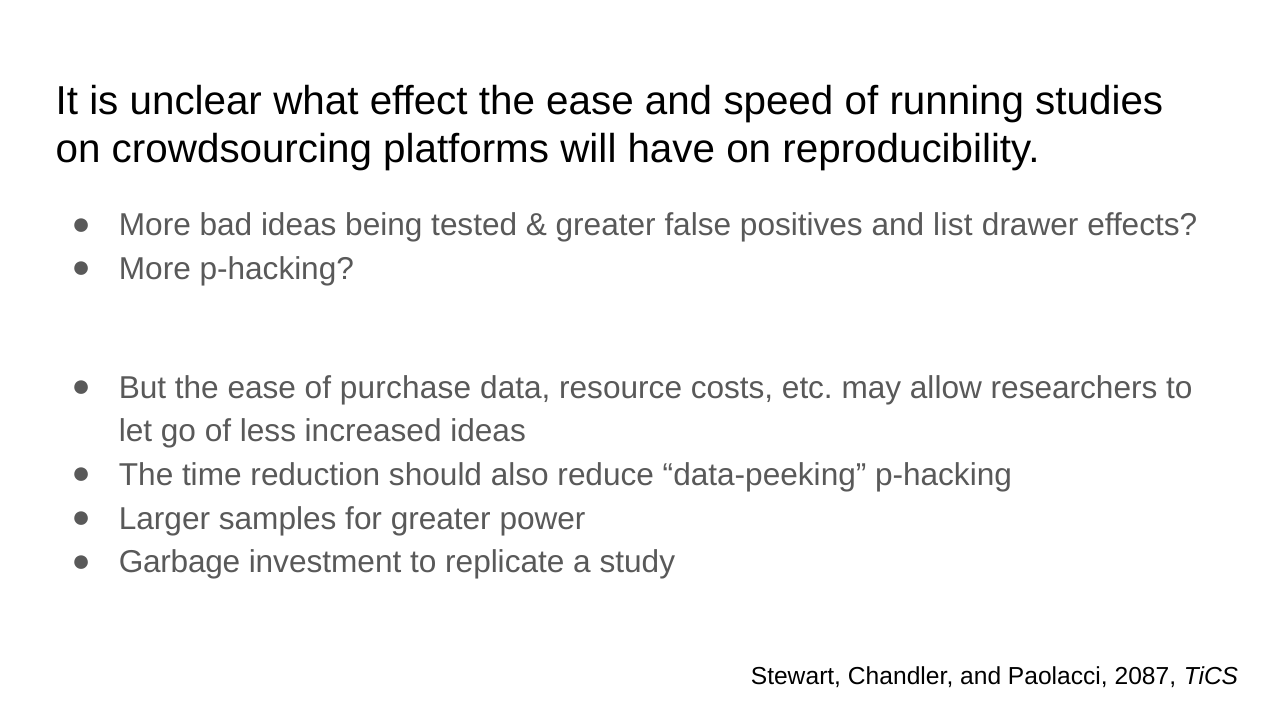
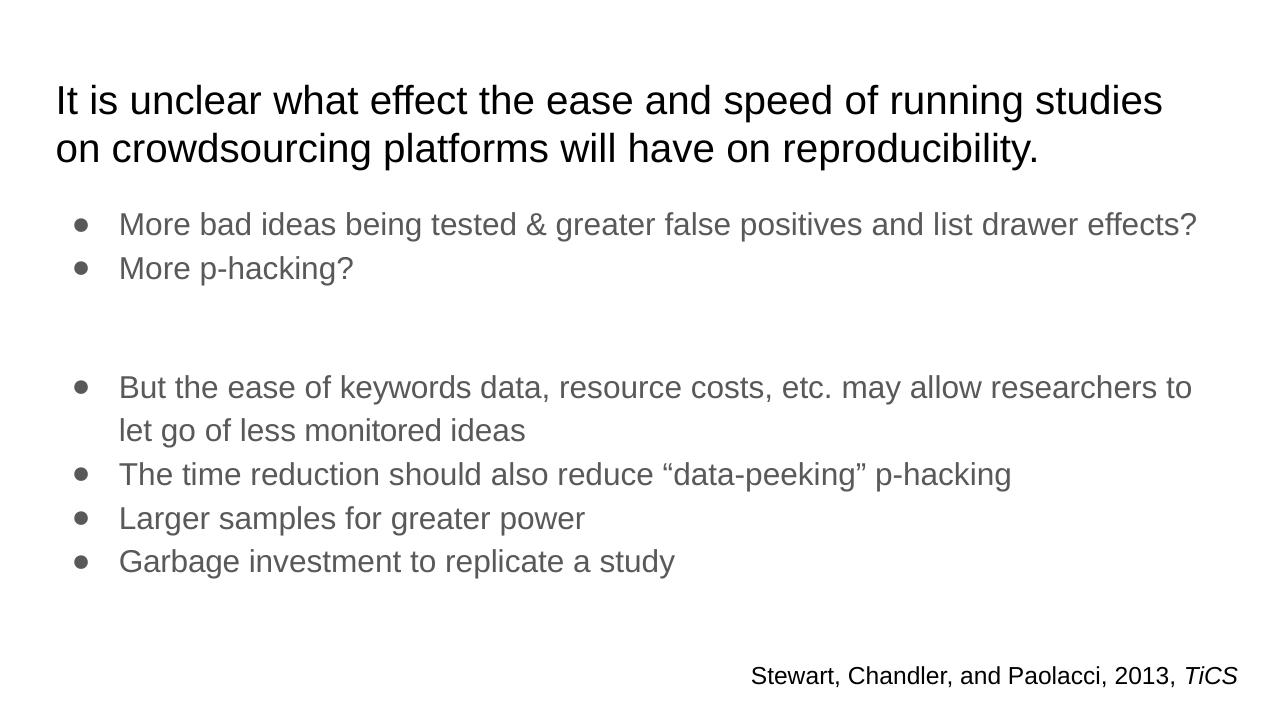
purchase: purchase -> keywords (406, 388)
increased: increased -> monitored (373, 432)
2087: 2087 -> 2013 (1145, 677)
